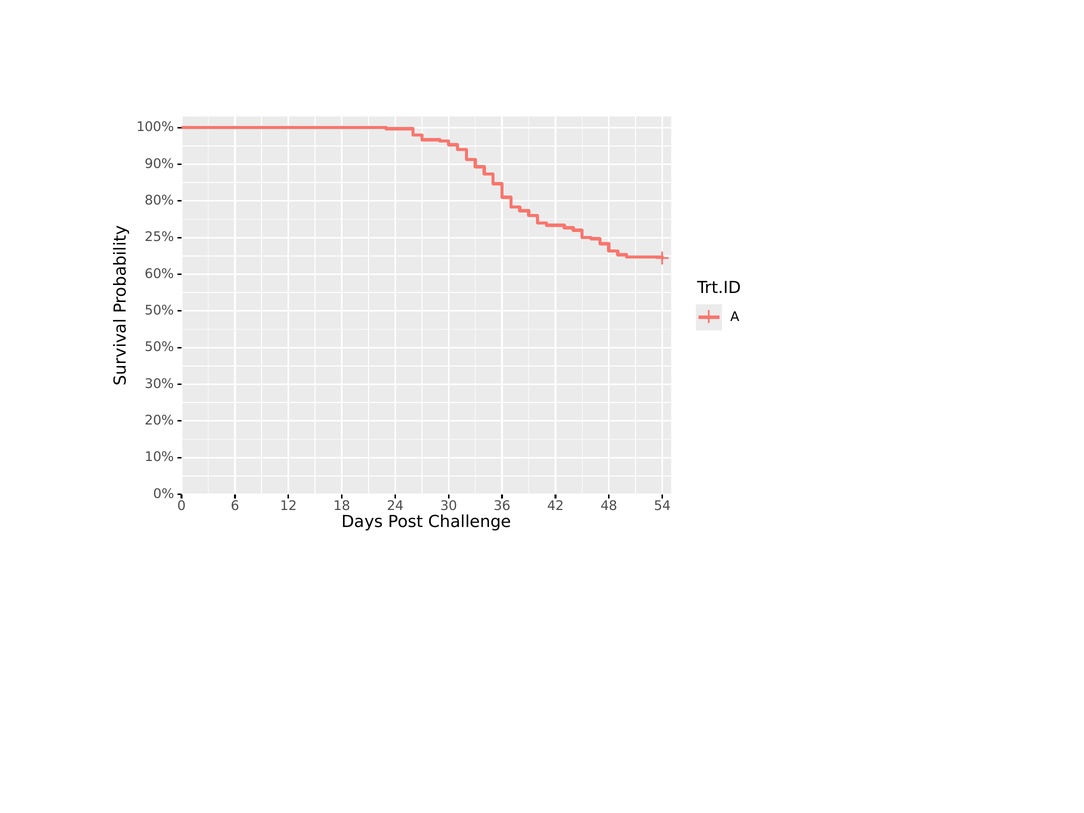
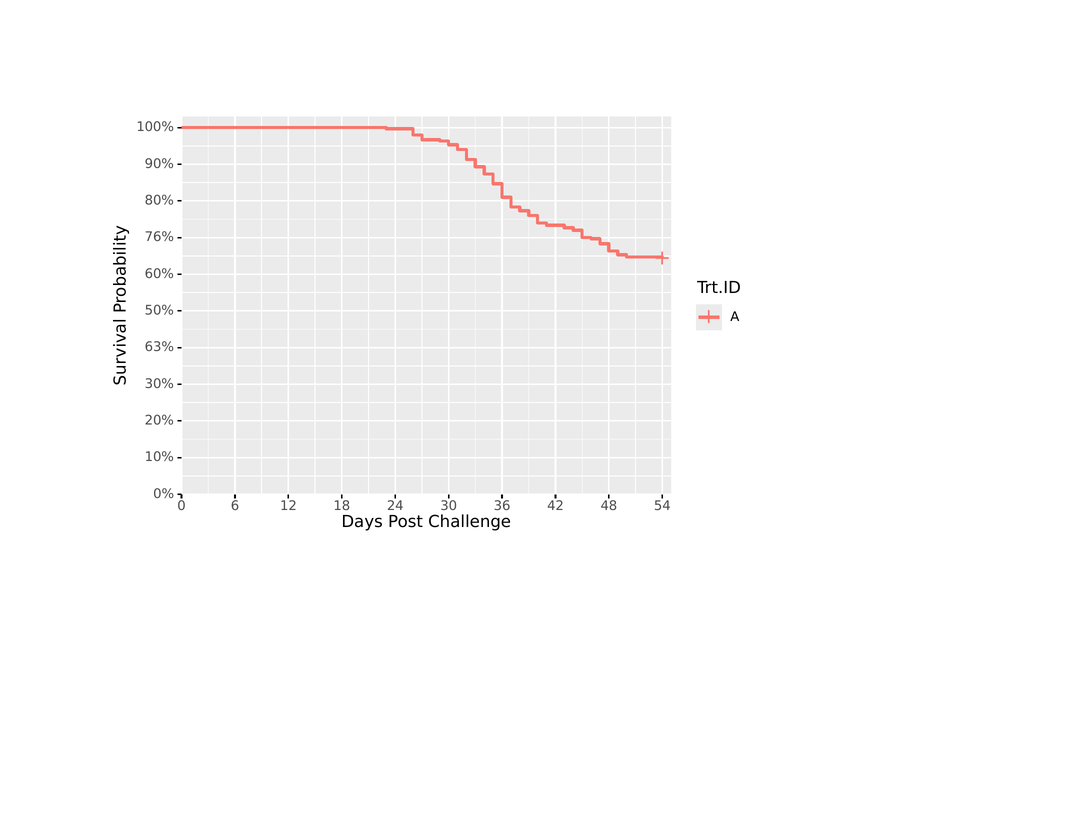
25%: 25% -> 76% (159, 237)
50%: 50% -> 63% (159, 347)
